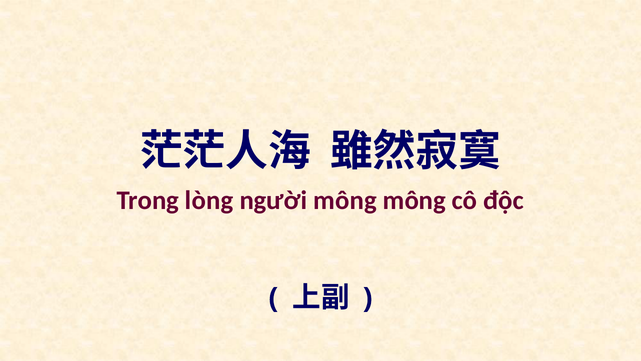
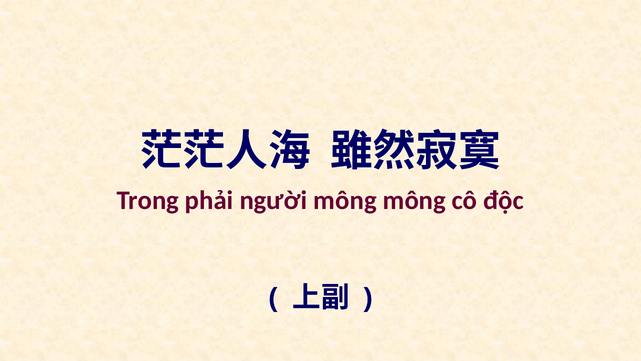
lòng: lòng -> phải (209, 200)
